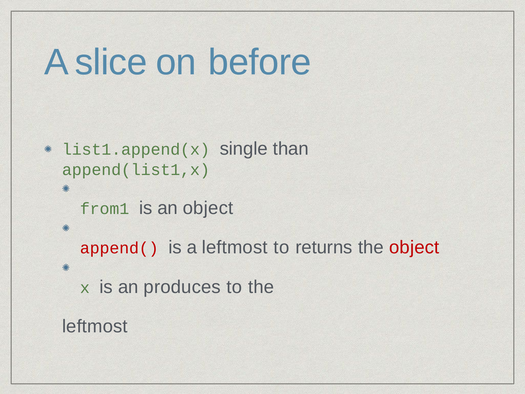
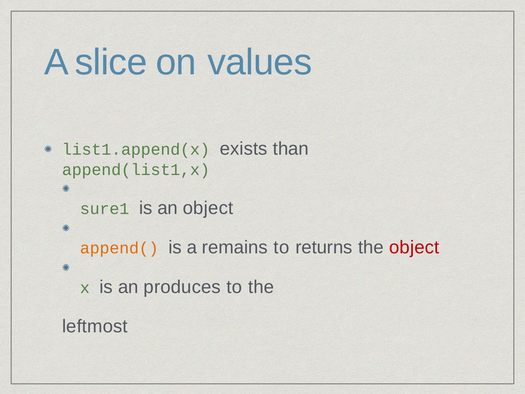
before: before -> values (260, 62)
single: single -> exists (244, 149)
from1: from1 -> sure1 (105, 209)
append( colour: red -> orange (119, 248)
a leftmost: leftmost -> remains (235, 247)
